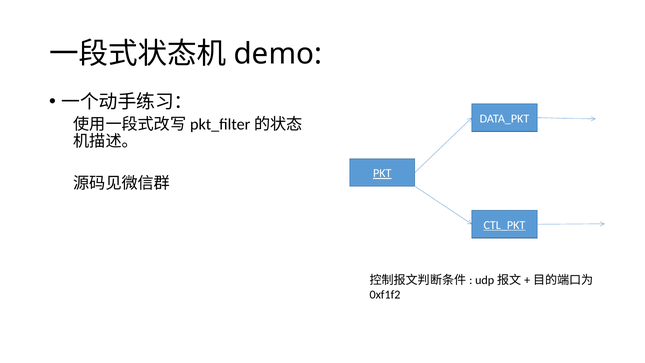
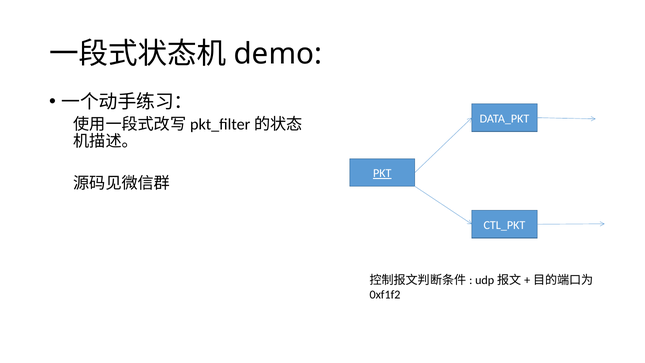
CTL_PKT underline: present -> none (504, 225)
